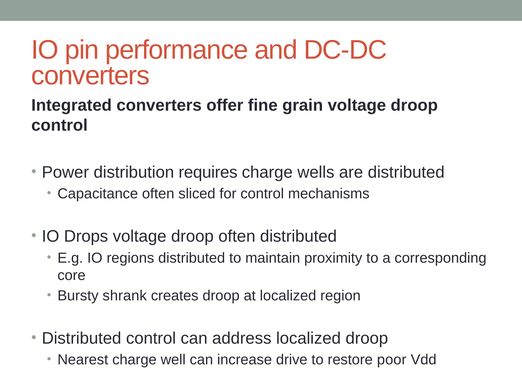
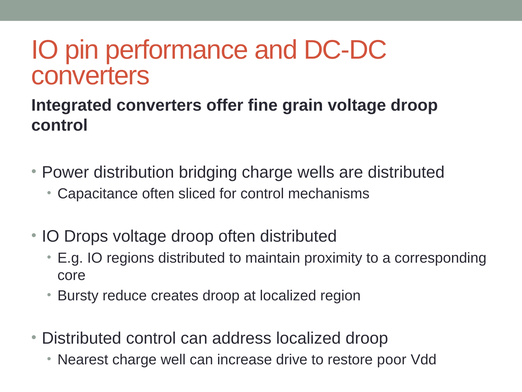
requires: requires -> bridging (208, 172)
shrank: shrank -> reduce (125, 295)
